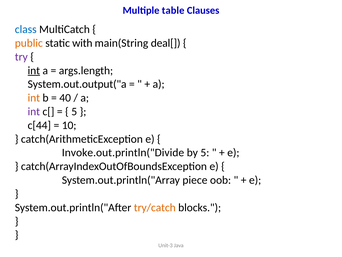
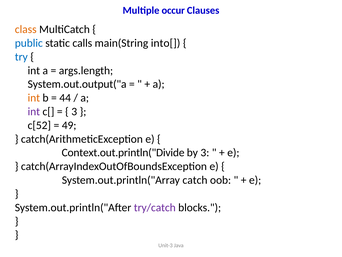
table: table -> occur (173, 10)
class colour: blue -> orange (26, 29)
public colour: orange -> blue (29, 43)
with: with -> calls (82, 43)
deal[: deal[ -> into[ (166, 43)
try colour: purple -> blue (21, 57)
int underline: present -> none (34, 70)
40: 40 -> 44 (65, 98)
5: 5 -> 3 (74, 111)
c[44: c[44 -> c[52 (39, 125)
10: 10 -> 49 (69, 125)
Invoke.out.println("Divide: Invoke.out.println("Divide -> Context.out.println("Divide (123, 152)
by 5: 5 -> 3 (205, 152)
piece: piece -> catch (195, 180)
try/catch colour: orange -> purple (155, 207)
